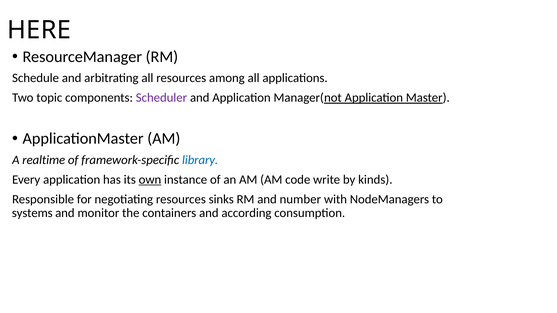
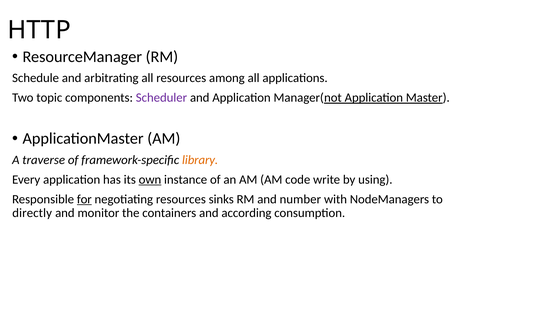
HERE: HERE -> HTTP (39, 30)
realtime: realtime -> traverse (44, 160)
library colour: blue -> orange (200, 160)
kinds: kinds -> using (375, 180)
for underline: none -> present (84, 199)
systems: systems -> directly (32, 213)
